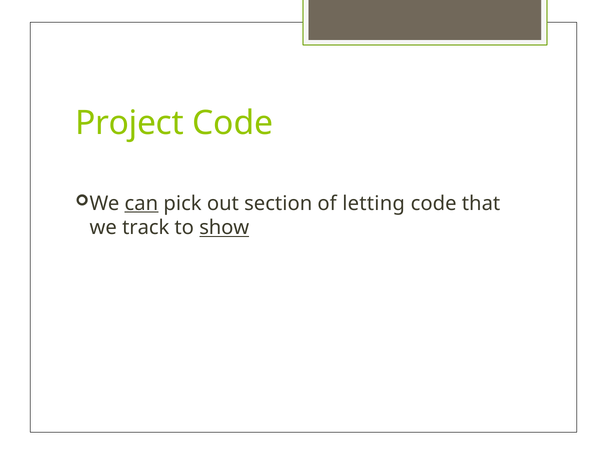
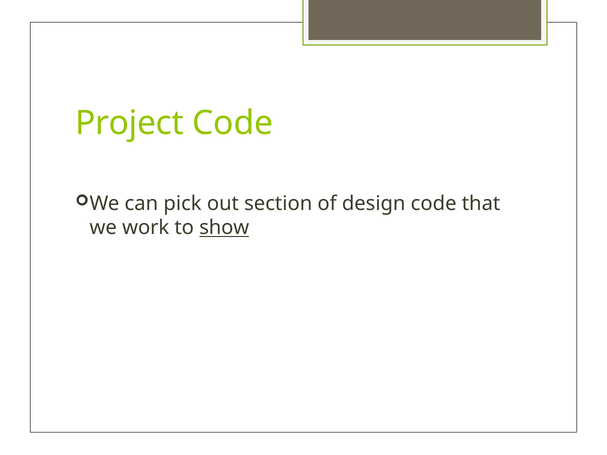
can underline: present -> none (141, 204)
letting: letting -> design (374, 204)
track: track -> work (146, 228)
